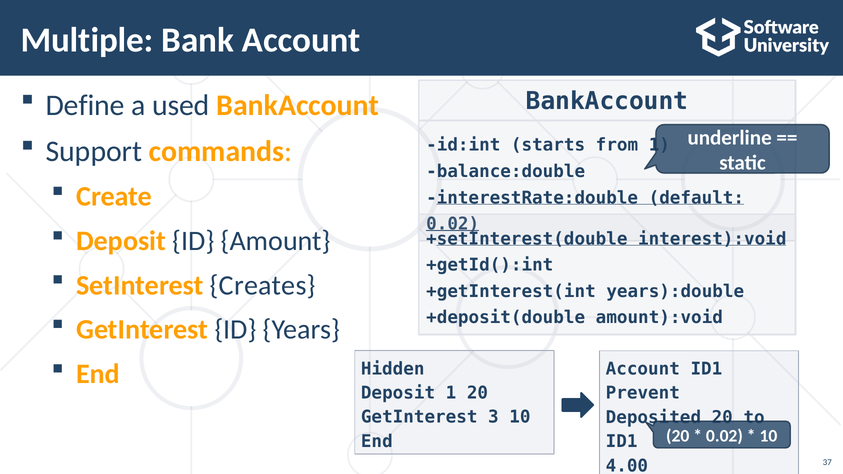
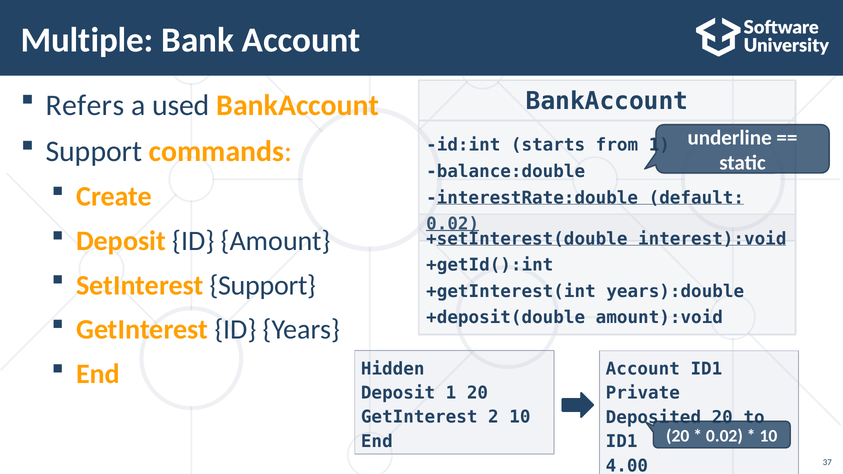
Define: Define -> Refers (85, 105)
SetInterest Creates: Creates -> Support (263, 285)
Prevent: Prevent -> Private (643, 393)
3: 3 -> 2 (493, 417)
